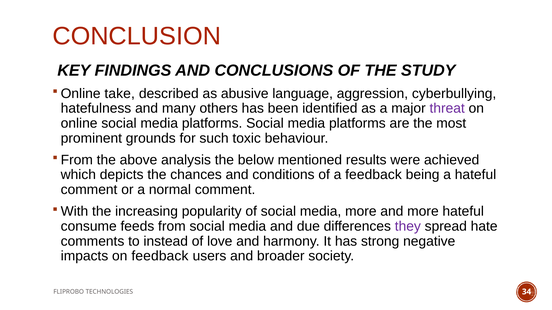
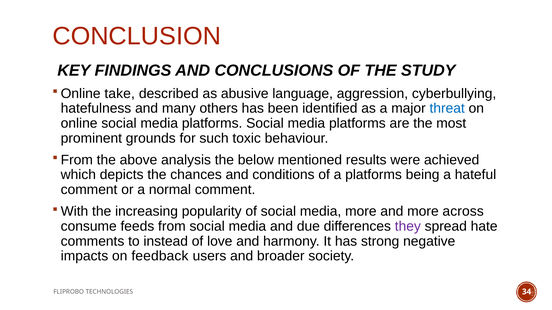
threat colour: purple -> blue (447, 109)
a feedback: feedback -> platforms (374, 175)
more hateful: hateful -> across (463, 212)
